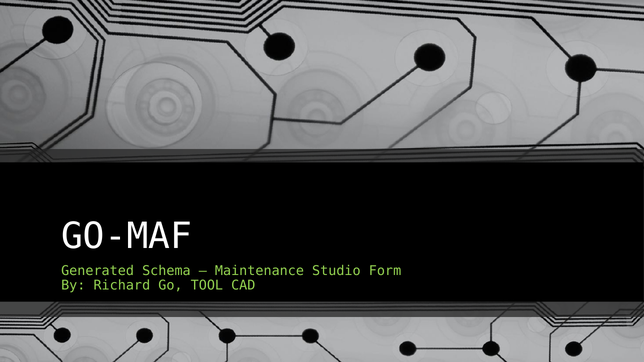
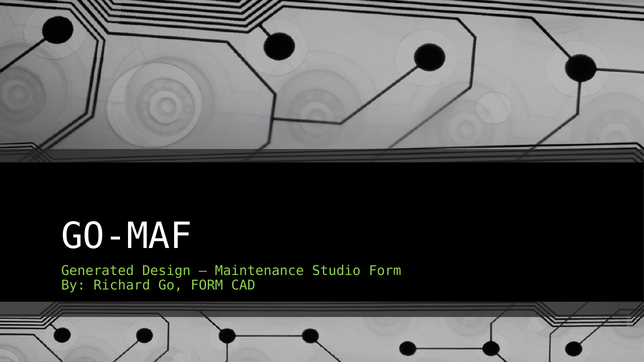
Schema: Schema -> Design (166, 271)
Go TOOL: TOOL -> FORM (207, 286)
